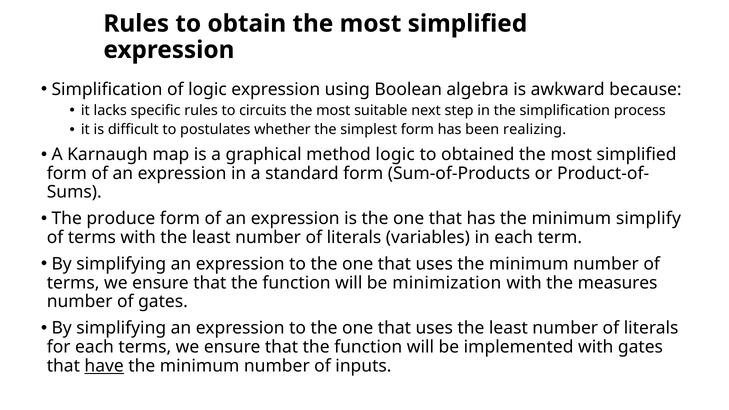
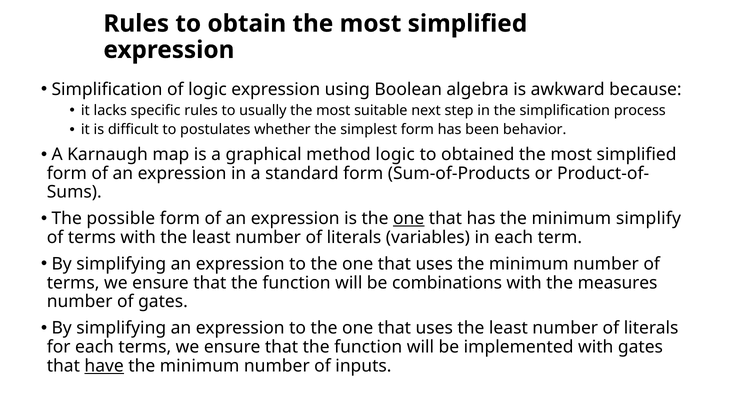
circuits: circuits -> usually (263, 110)
realizing: realizing -> behavior (535, 130)
produce: produce -> possible (121, 219)
one underline: none -> present (409, 219)
minimization: minimization -> combinations (447, 283)
